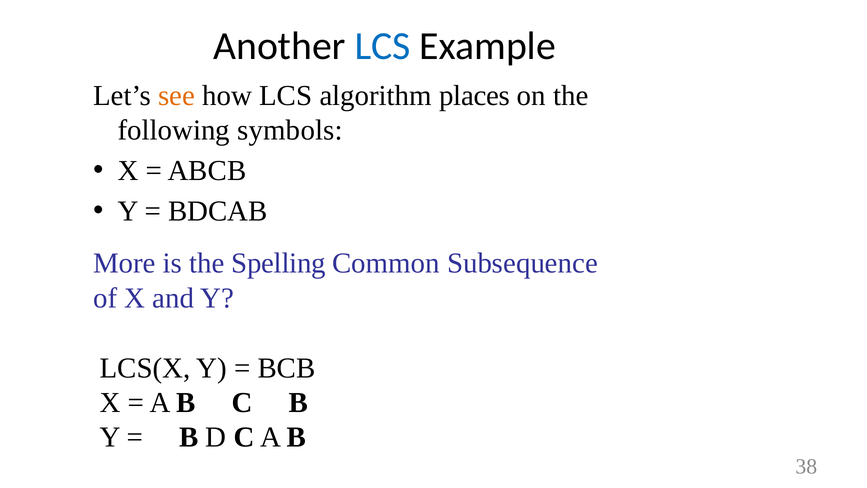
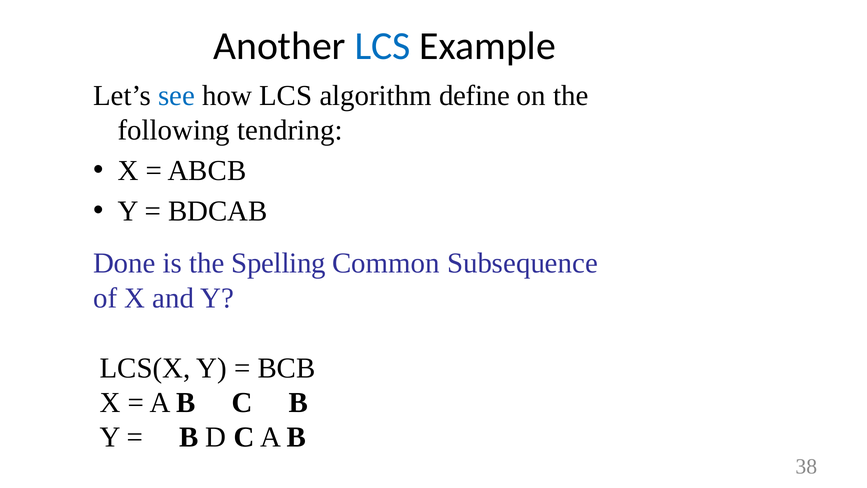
see colour: orange -> blue (177, 96)
places: places -> define (475, 96)
symbols: symbols -> tendring (290, 130)
More: More -> Done (124, 263)
